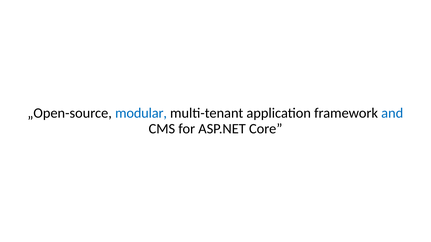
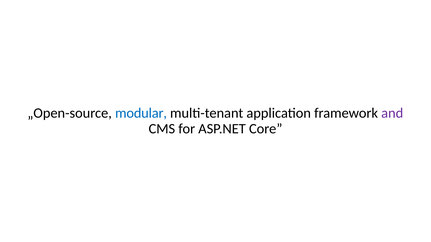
and colour: blue -> purple (392, 113)
